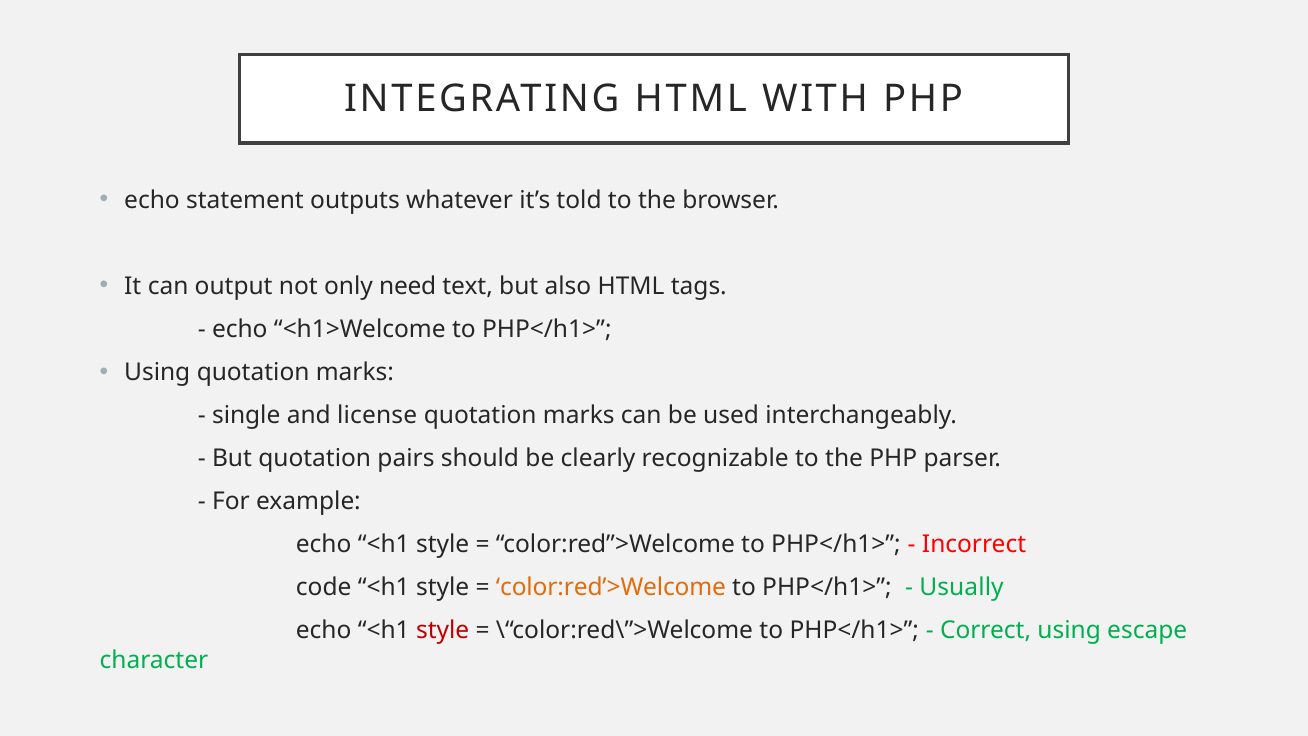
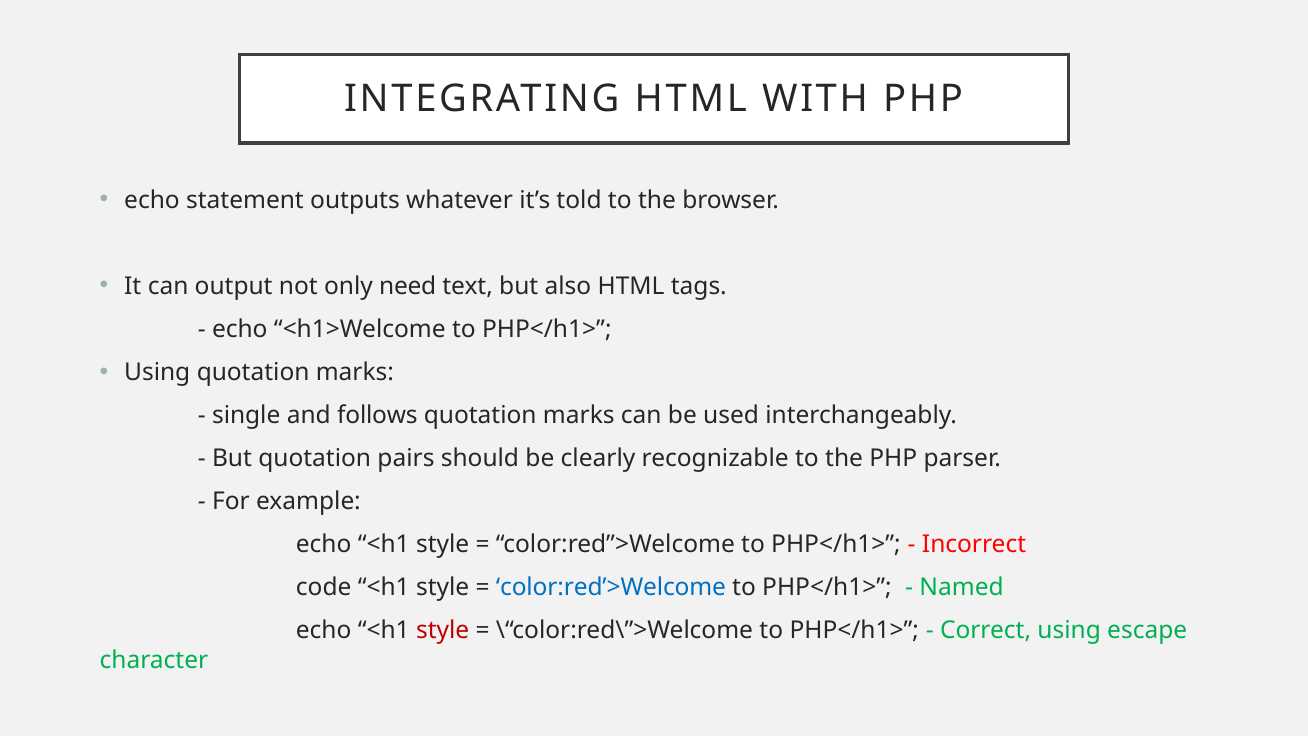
license: license -> follows (377, 415)
color:red’>Welcome colour: orange -> blue (611, 588)
Usually: Usually -> Named (962, 588)
